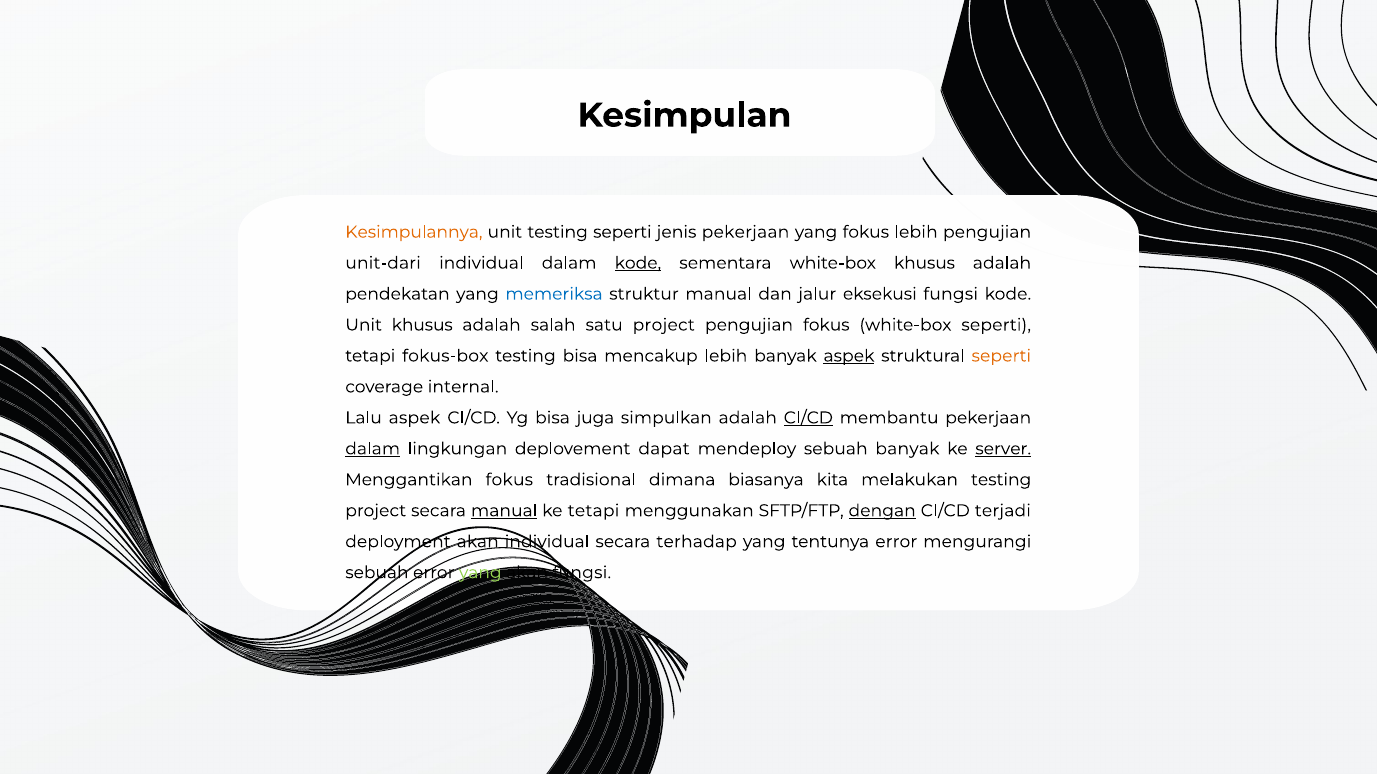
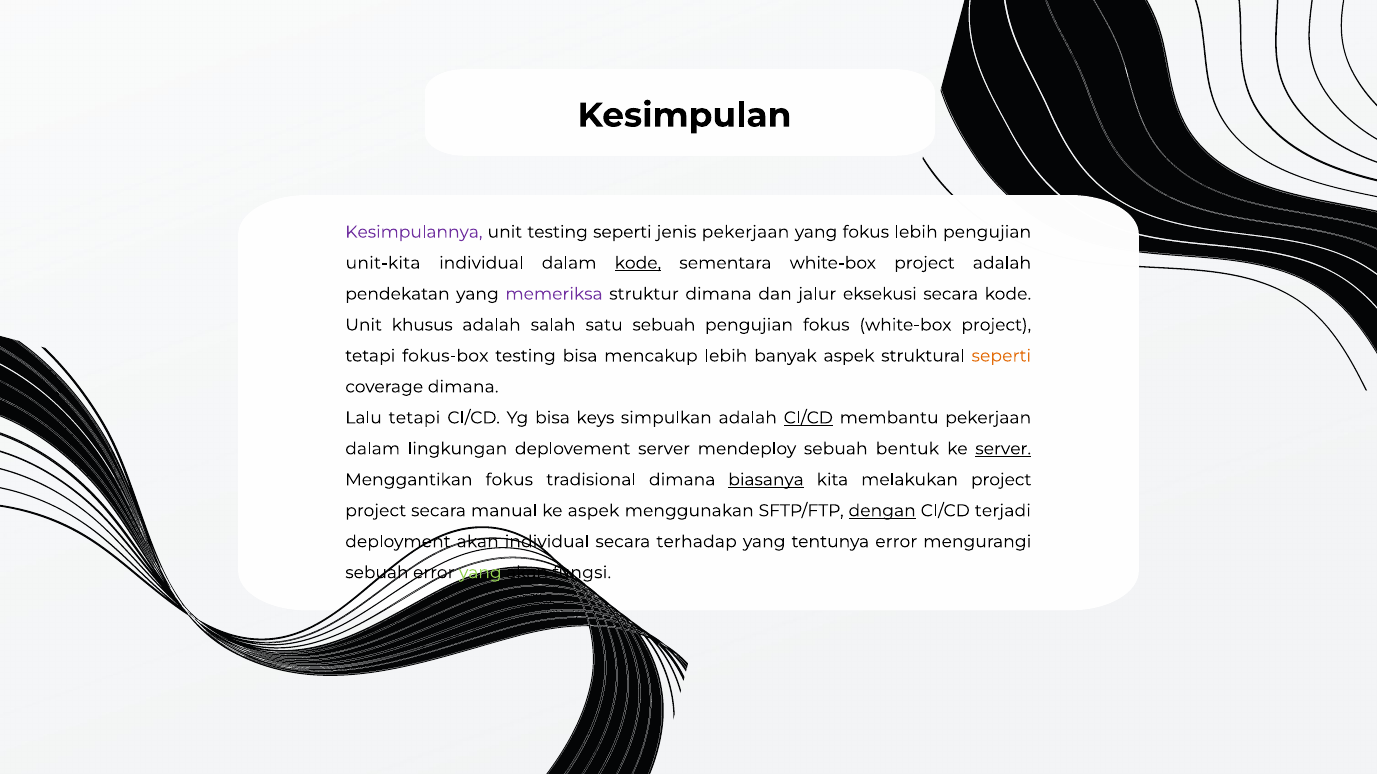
Kesimpulannya colour: orange -> purple (414, 232)
unit-dari: unit-dari -> unit-kita (383, 263)
sementara white-box khusus: khusus -> project (924, 263)
memeriksa colour: blue -> purple (554, 294)
struktur manual: manual -> dimana (719, 294)
eksekusi fungsi: fungsi -> secara (951, 294)
satu project: project -> sebuah (664, 325)
seperti: seperti -> project (996, 325)
aspek underline: present -> none (849, 356)
coverage internal: internal -> dimana (463, 387)
Lalu aspek: aspek -> tetapi (414, 418)
juga: juga -> keys (595, 418)
dalam underline: present -> none (373, 449)
deplovement dapat: dapat -> server (664, 449)
sebuah banyak: banyak -> bentuk (907, 449)
biasanya underline: none -> present (766, 480)
melakukan testing: testing -> project (1001, 480)
manual underline: present -> none (504, 511)
ke tetapi: tetapi -> aspek (594, 511)
